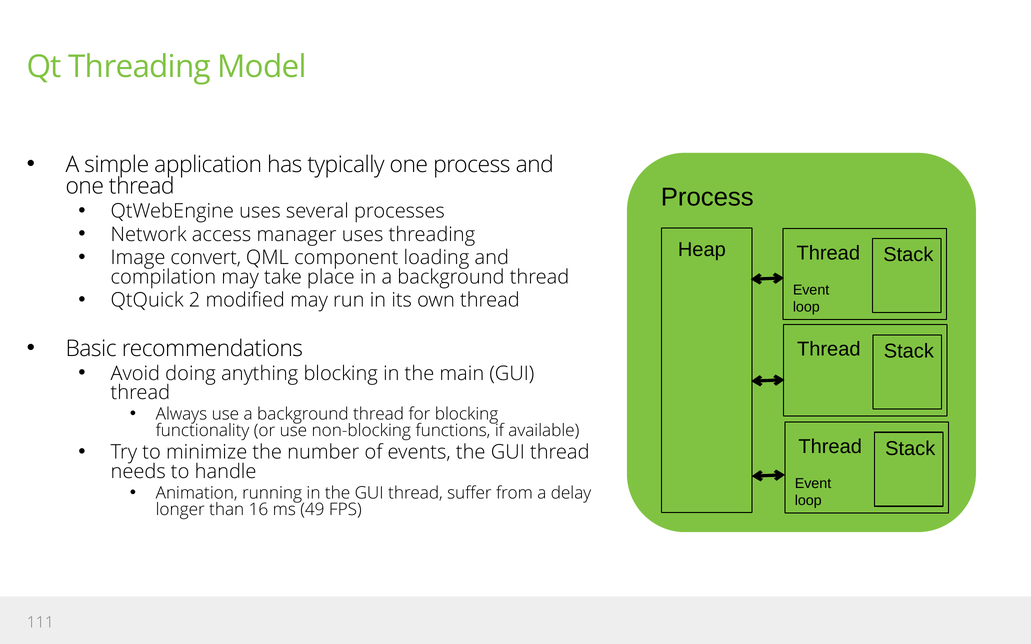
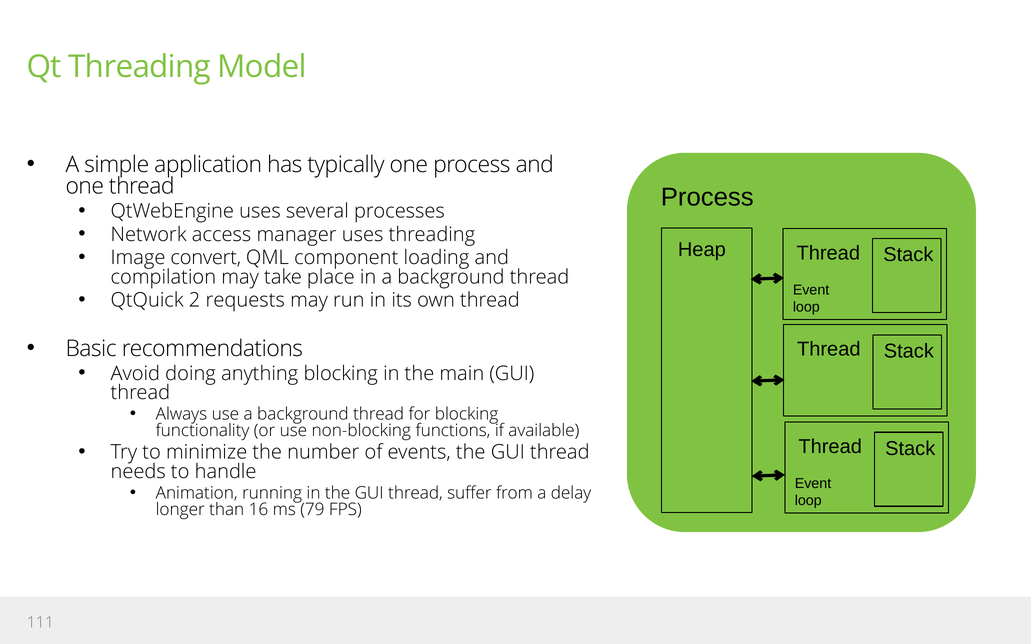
modified: modified -> requests (245, 300)
49: 49 -> 79 (312, 510)
